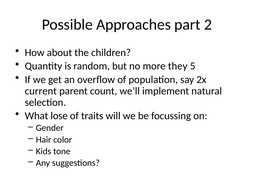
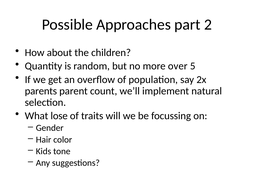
they: they -> over (178, 66)
current: current -> parents (41, 91)
